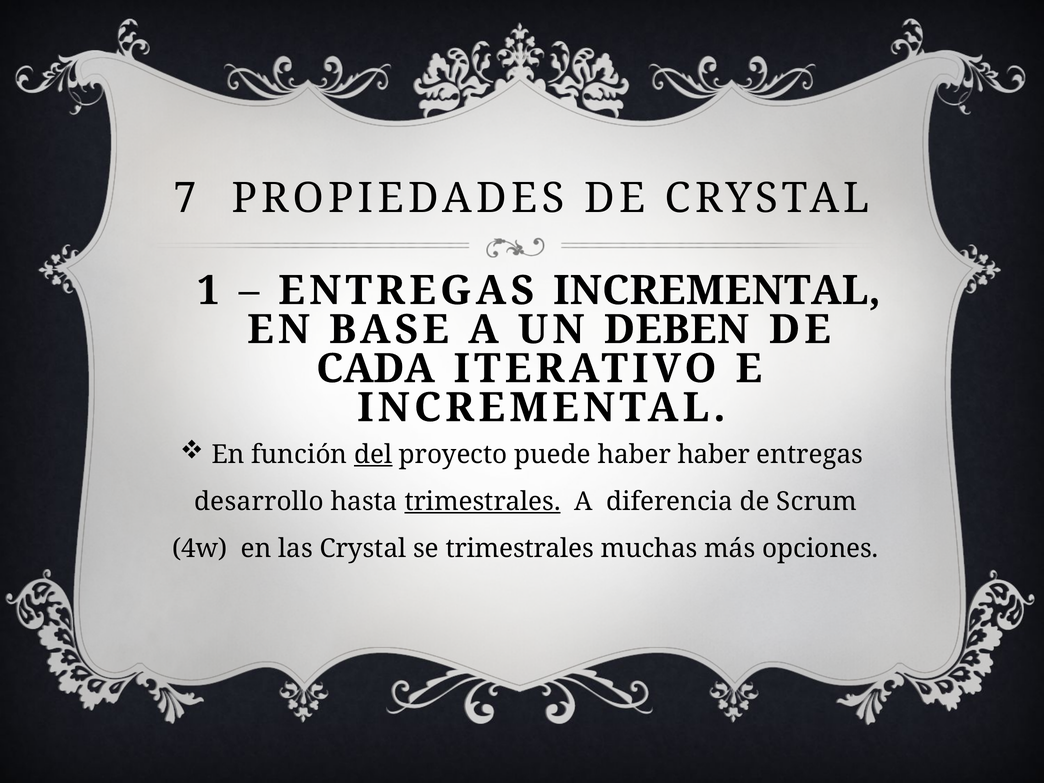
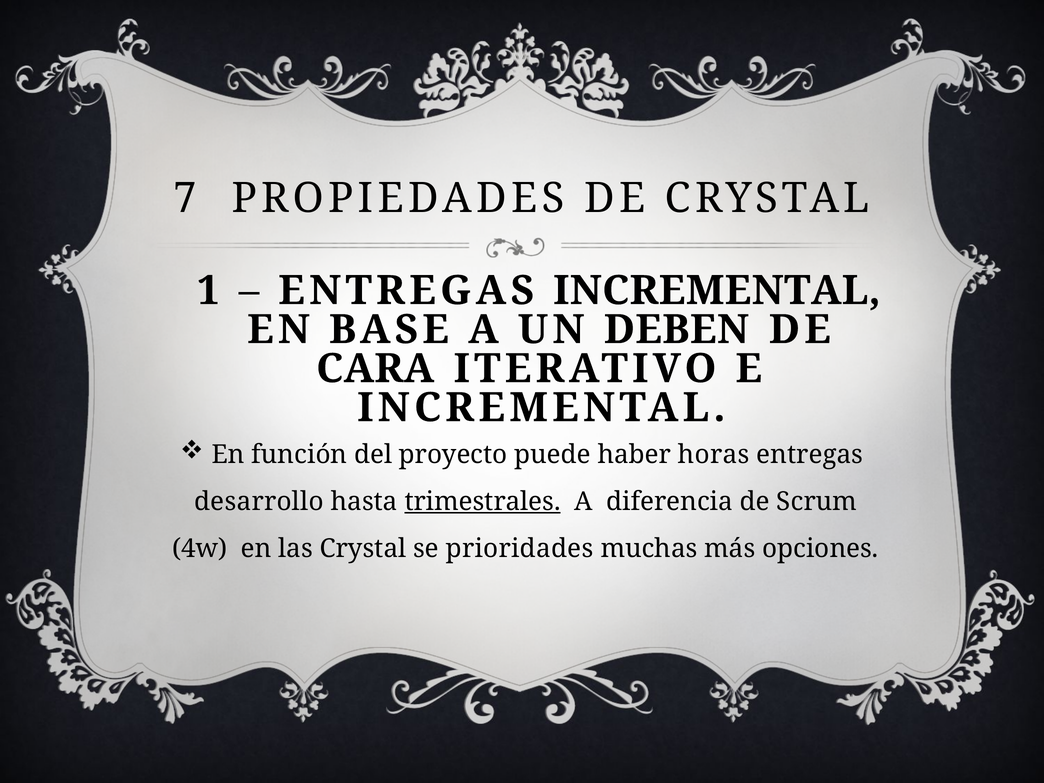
CADA: CADA -> CARA (375, 369)
del underline: present -> none (373, 455)
haber haber: haber -> horas (714, 455)
se trimestrales: trimestrales -> prioridades (520, 548)
